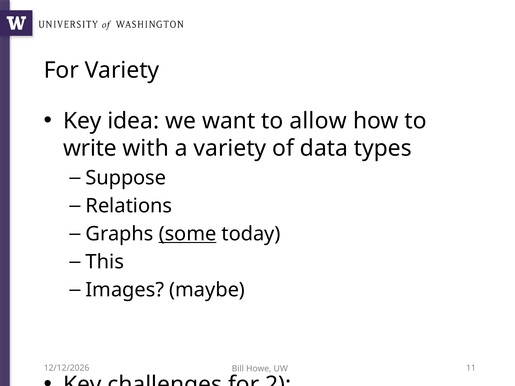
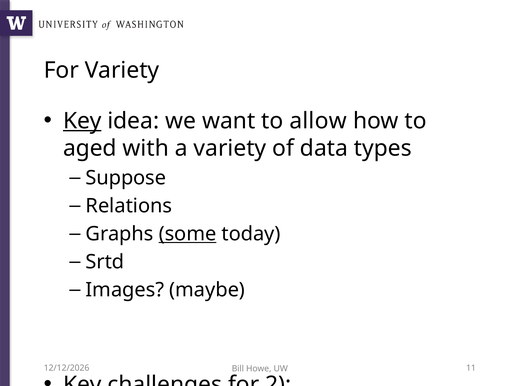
Key underline: none -> present (82, 121)
write: write -> aged (90, 148)
This: This -> Srtd (105, 262)
